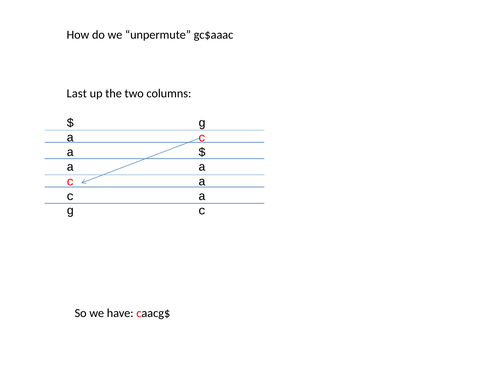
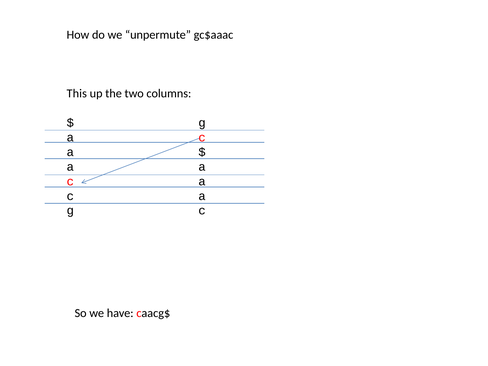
Last: Last -> This (77, 94)
